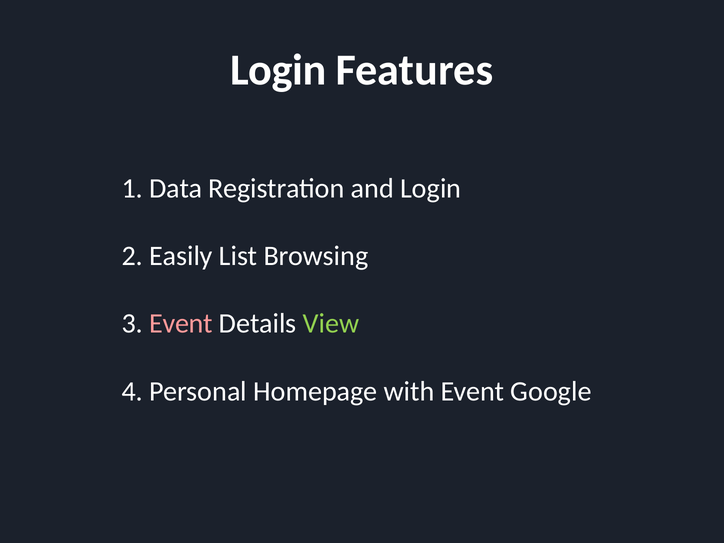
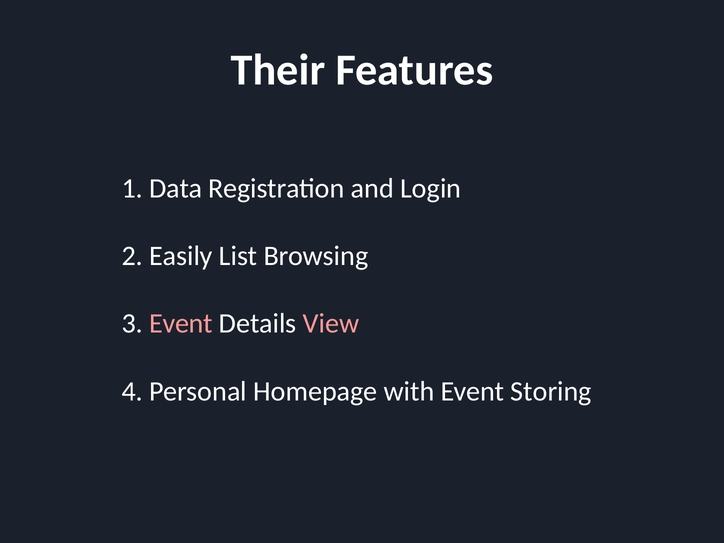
Login: Login -> Their (278, 70)
View colour: light green -> pink (331, 324)
Google: Google -> Storing (551, 391)
